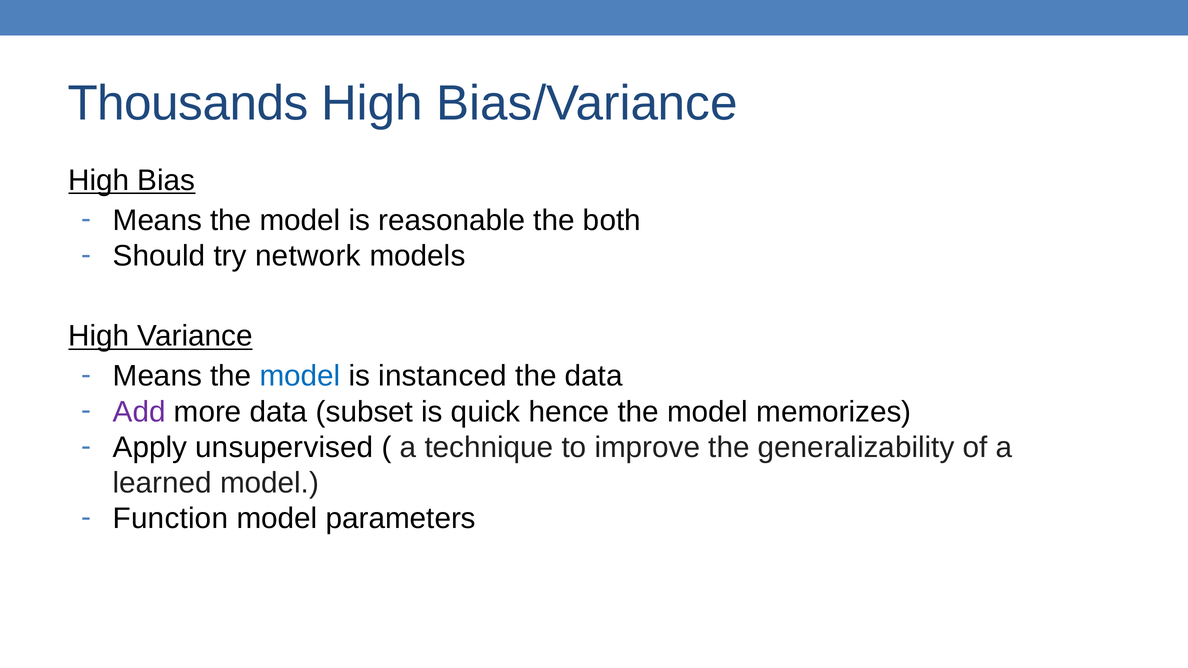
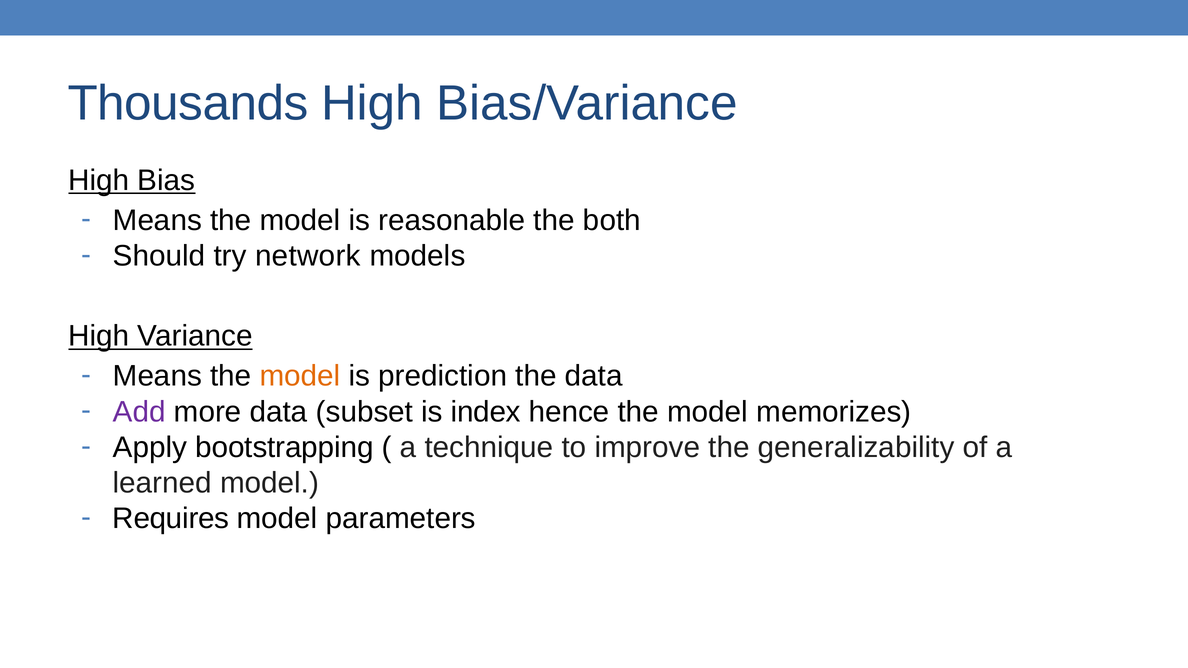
model colour: blue -> orange (300, 376)
instanced: instanced -> prediction (443, 376)
quick: quick -> index (486, 412)
unsupervised: unsupervised -> bootstrapping (284, 448)
Function: Function -> Requires (171, 519)
